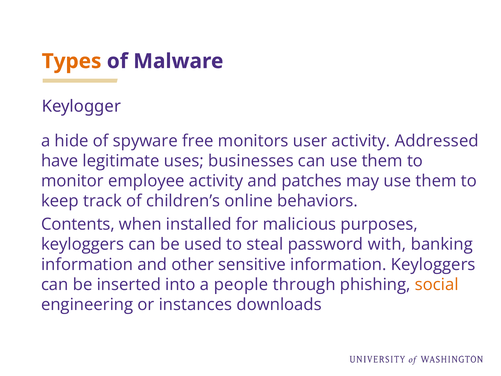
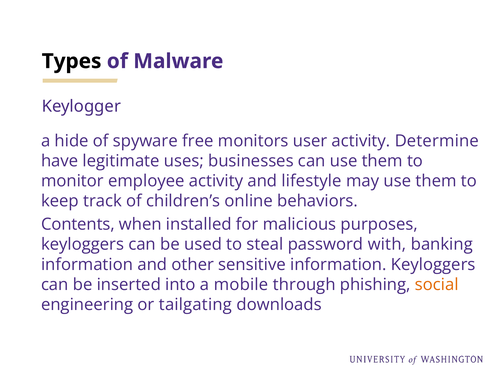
Types colour: orange -> black (72, 61)
Addressed: Addressed -> Determine (437, 141)
patches: patches -> lifestyle (312, 181)
people: people -> mobile (241, 284)
instances: instances -> tailgating (195, 304)
